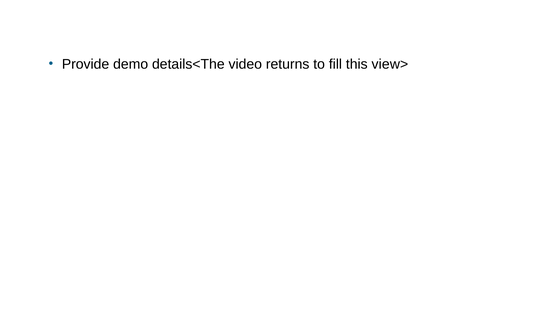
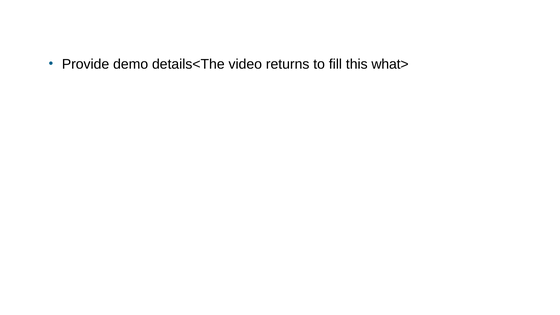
view>: view> -> what> (390, 64)
